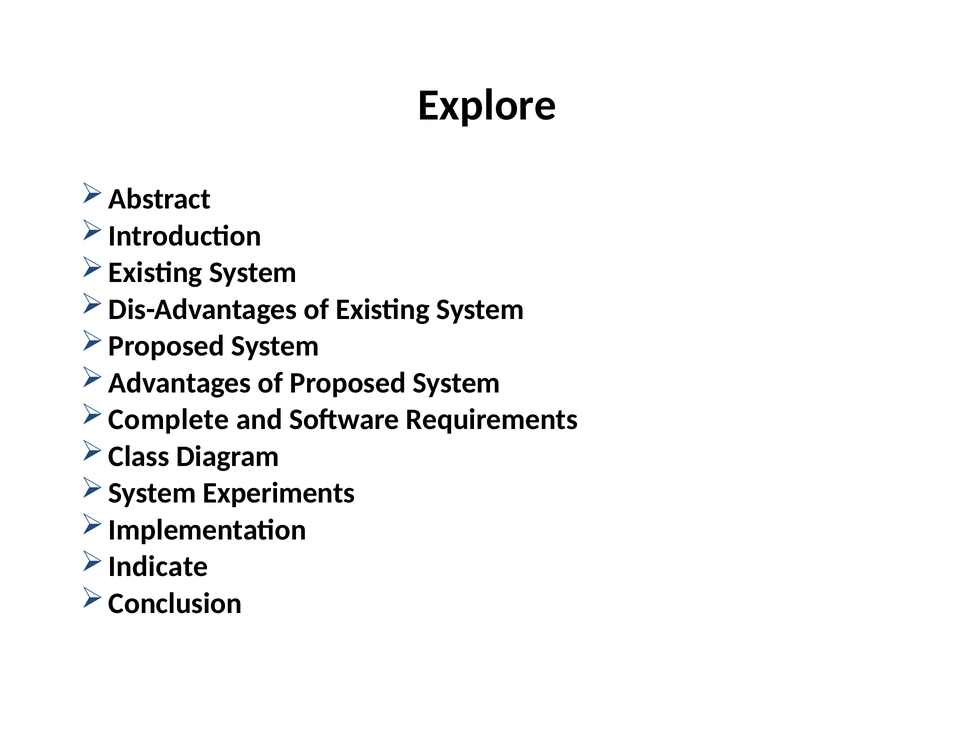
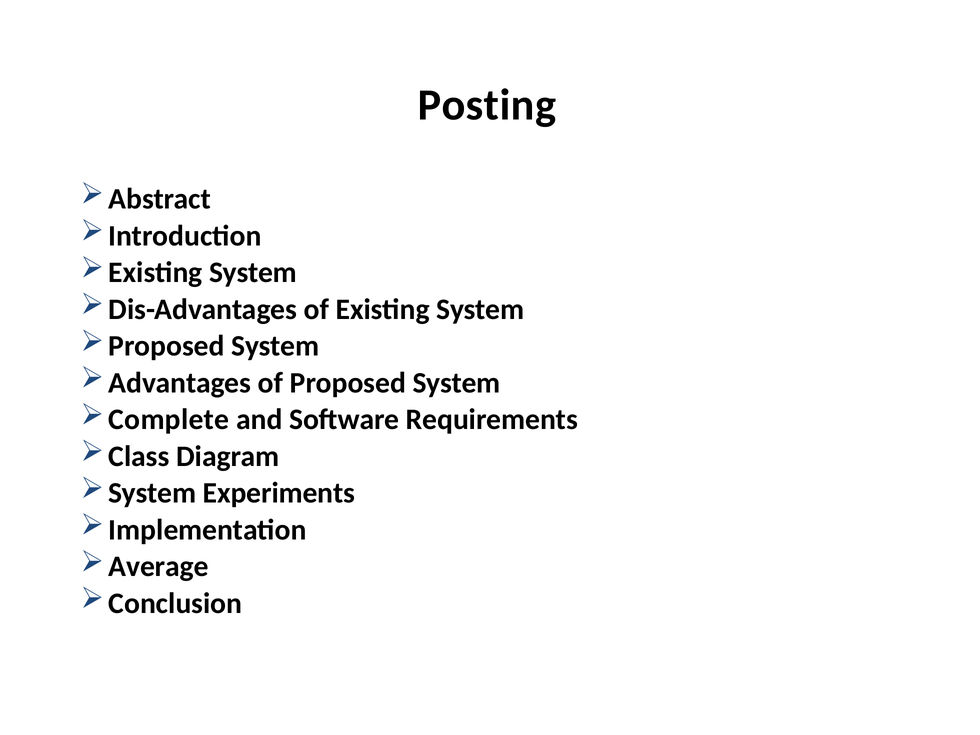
Explore: Explore -> Posting (487, 105)
Indicate: Indicate -> Average (159, 566)
